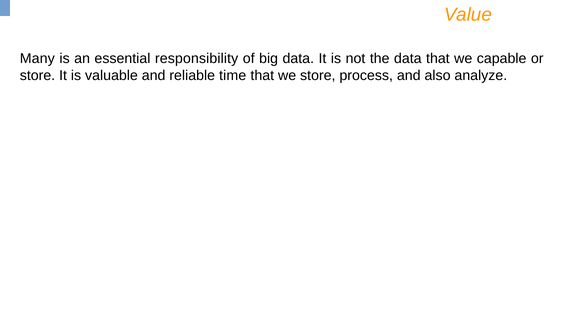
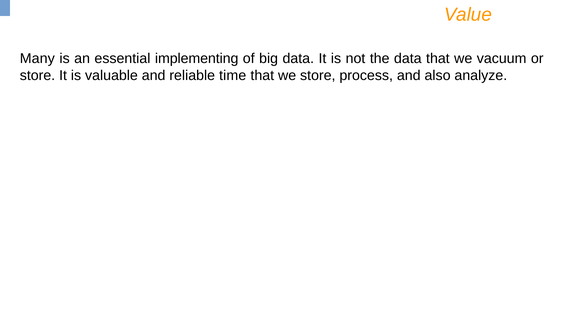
responsibility: responsibility -> implementing (197, 58)
capable: capable -> vacuum (502, 58)
